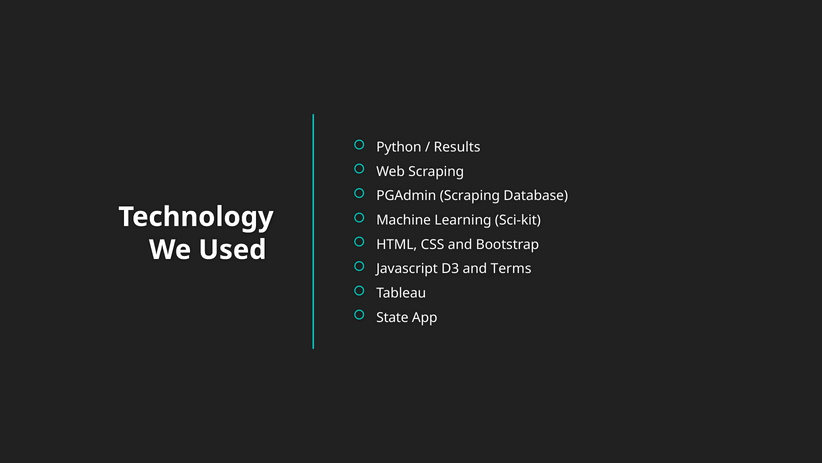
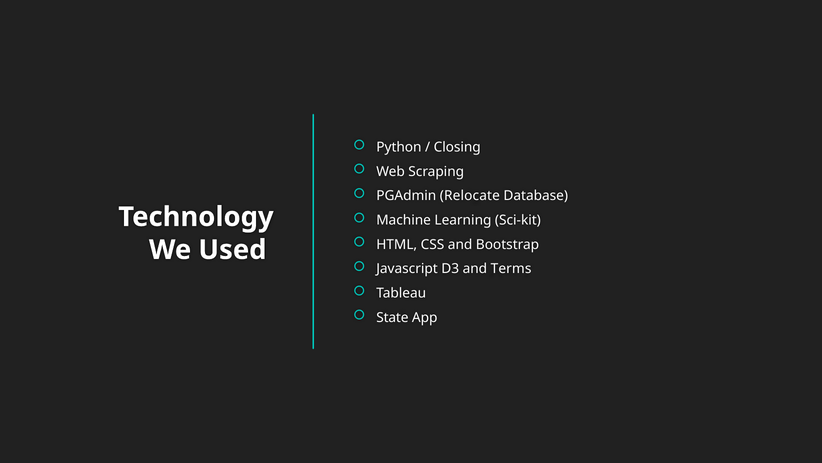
Results: Results -> Closing (457, 147)
PGAdmin Scraping: Scraping -> Relocate (470, 196)
